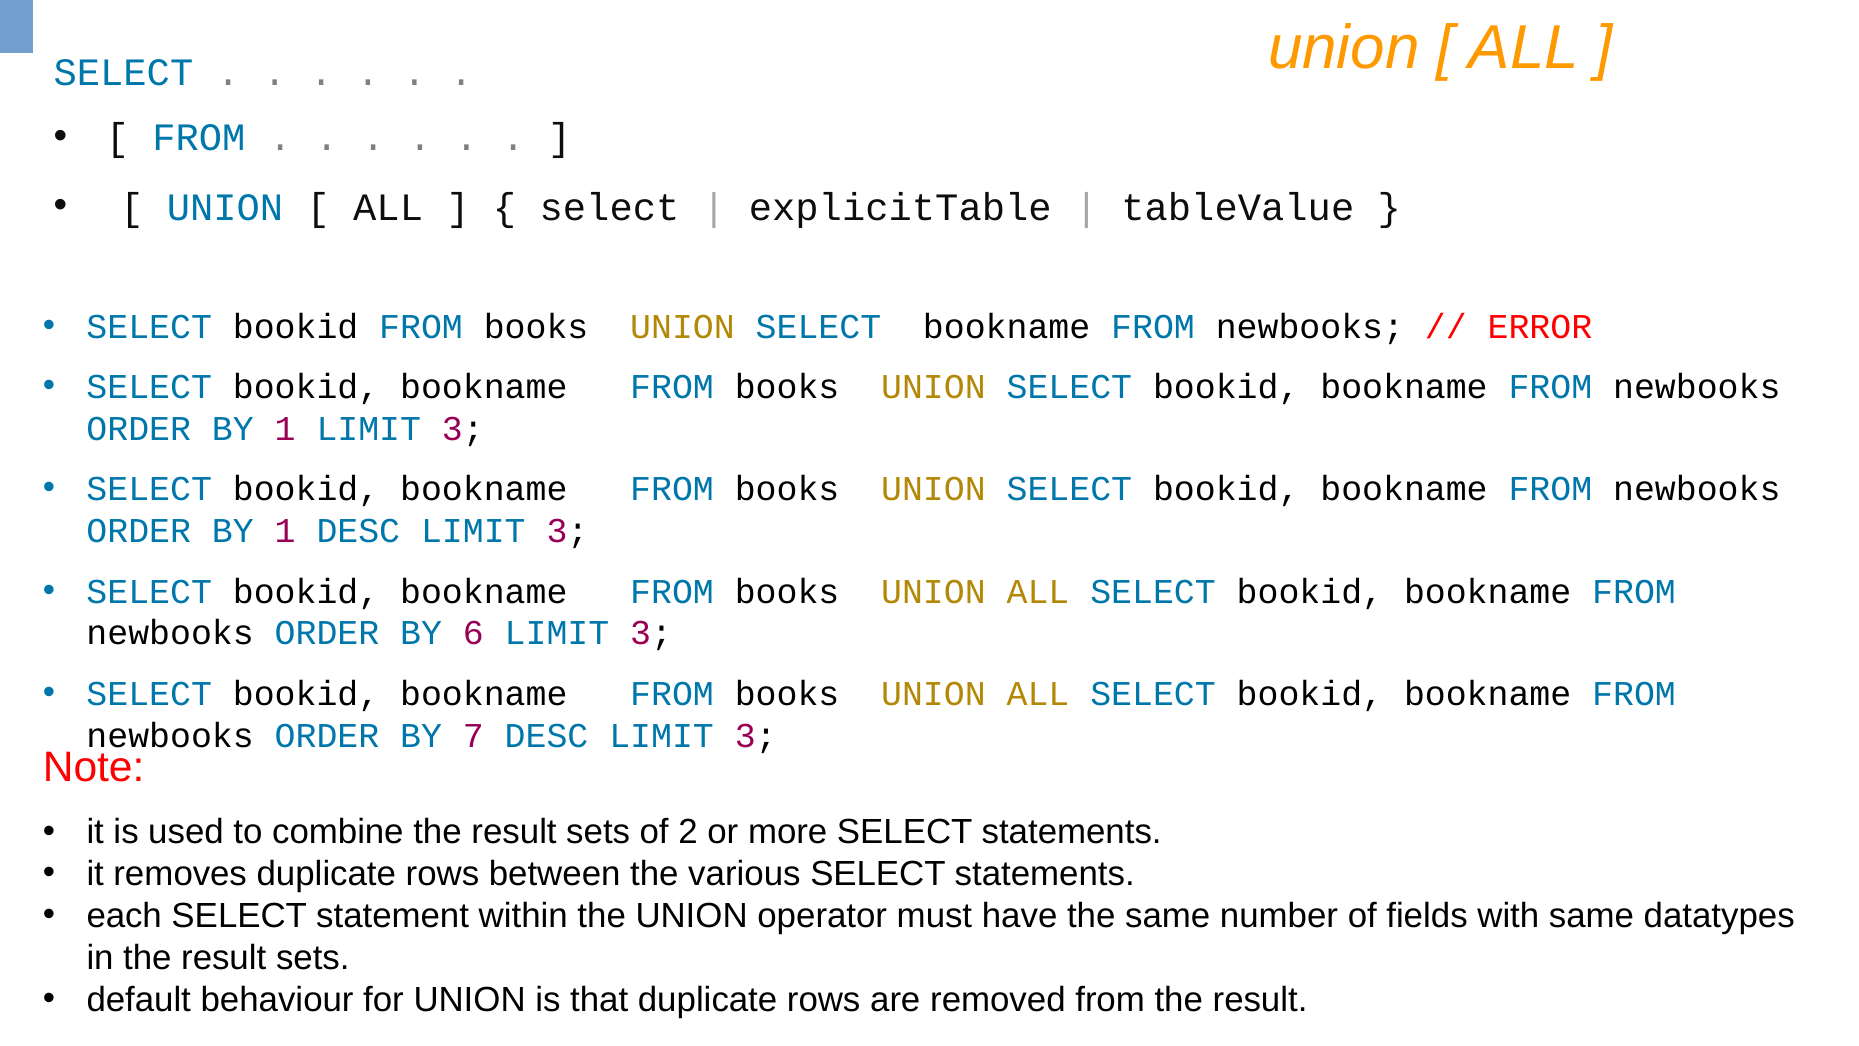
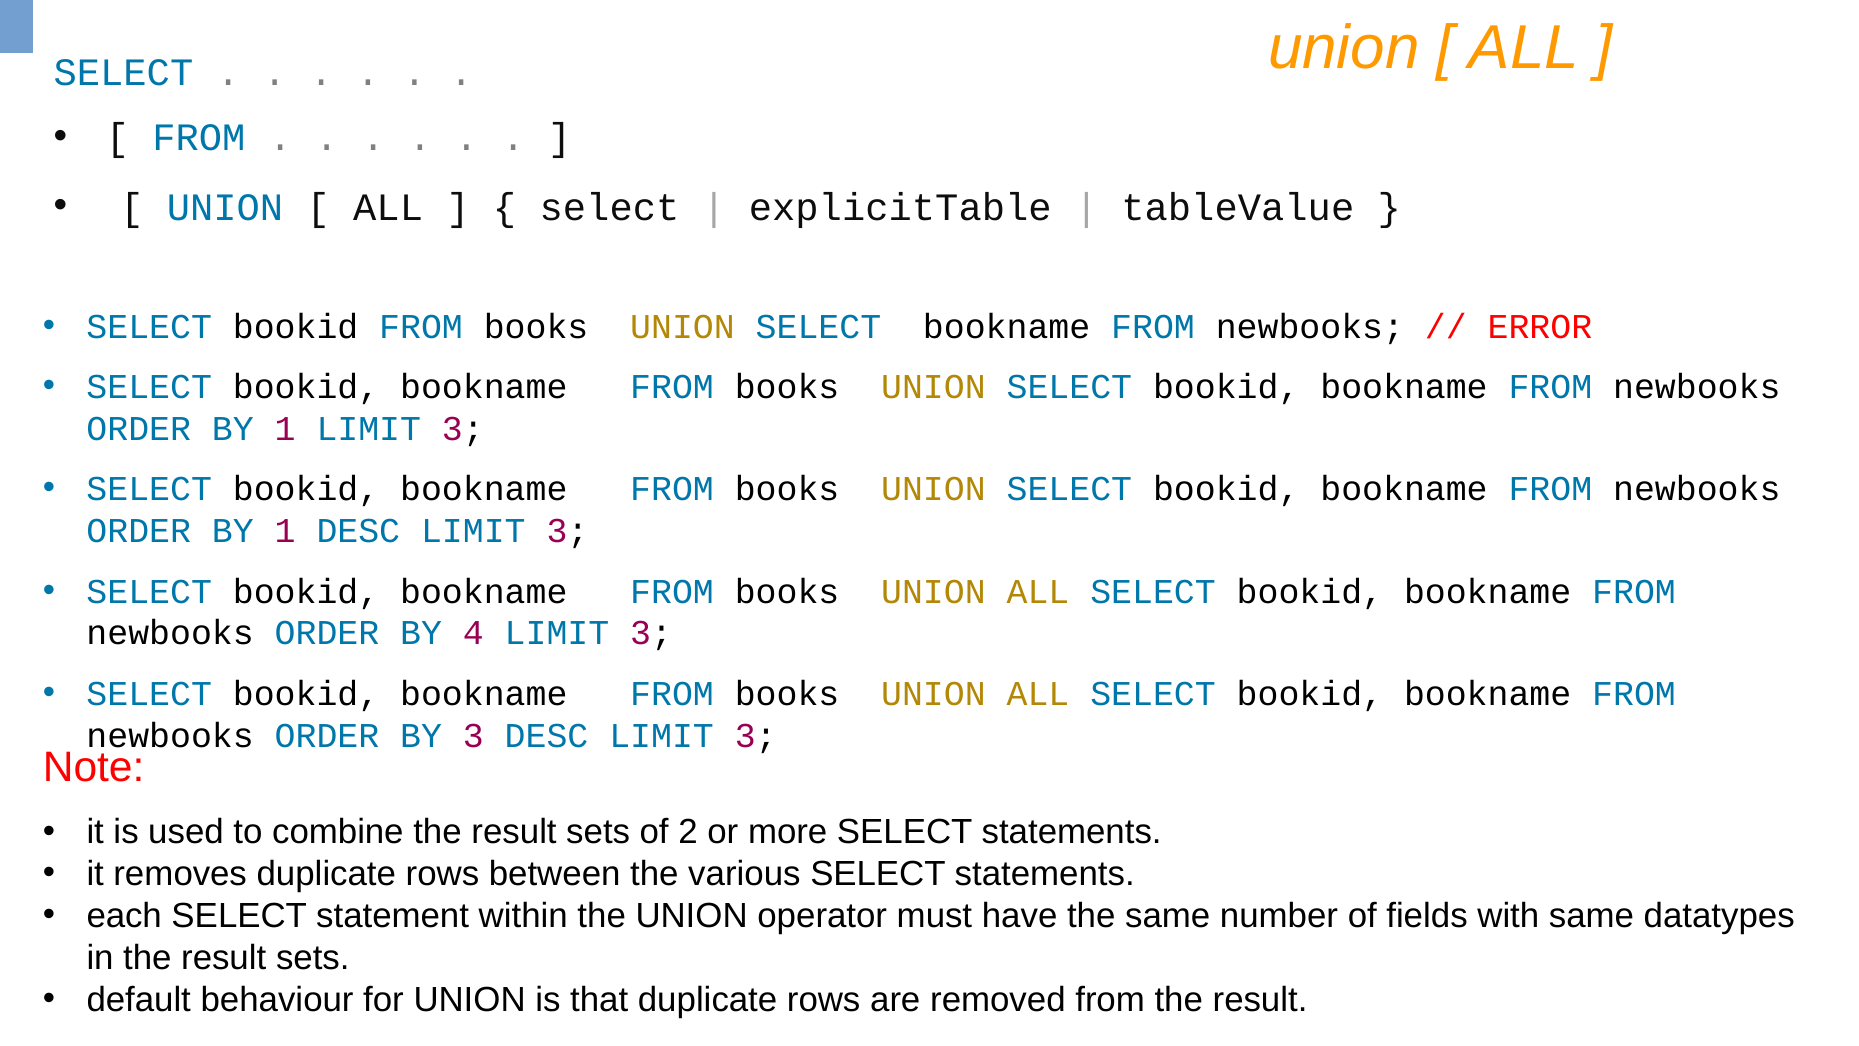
6: 6 -> 4 (473, 633)
BY 7: 7 -> 3 (473, 735)
